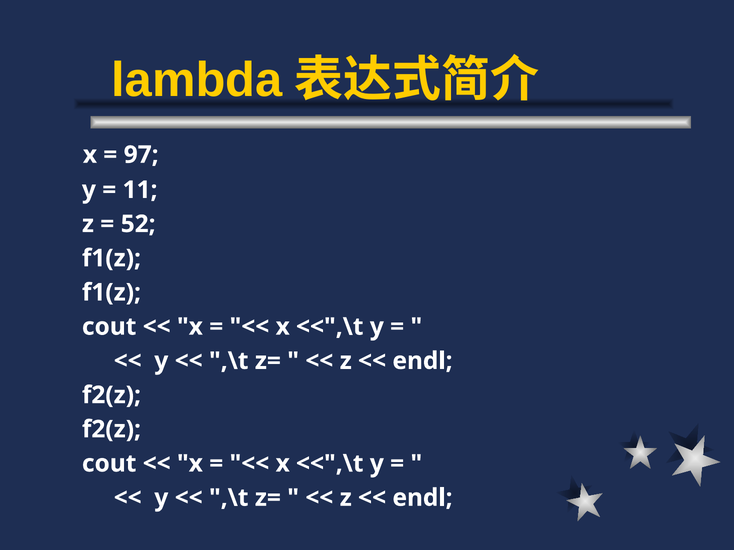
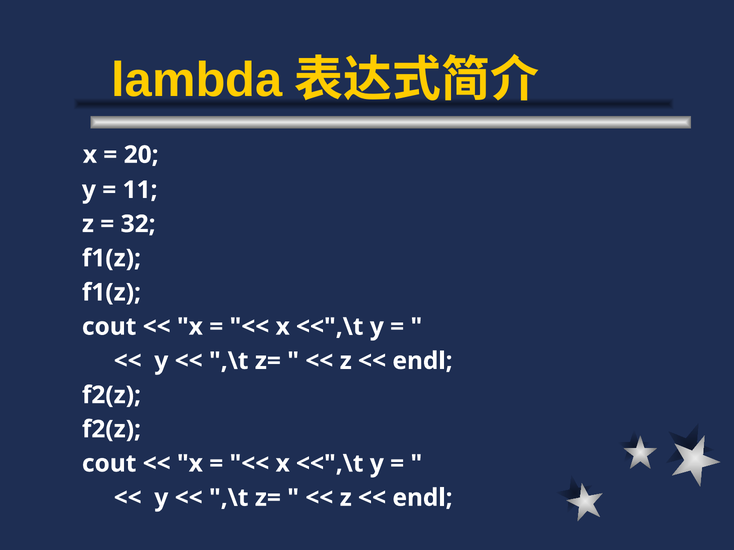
97: 97 -> 20 (141, 155)
52: 52 -> 32 (138, 224)
